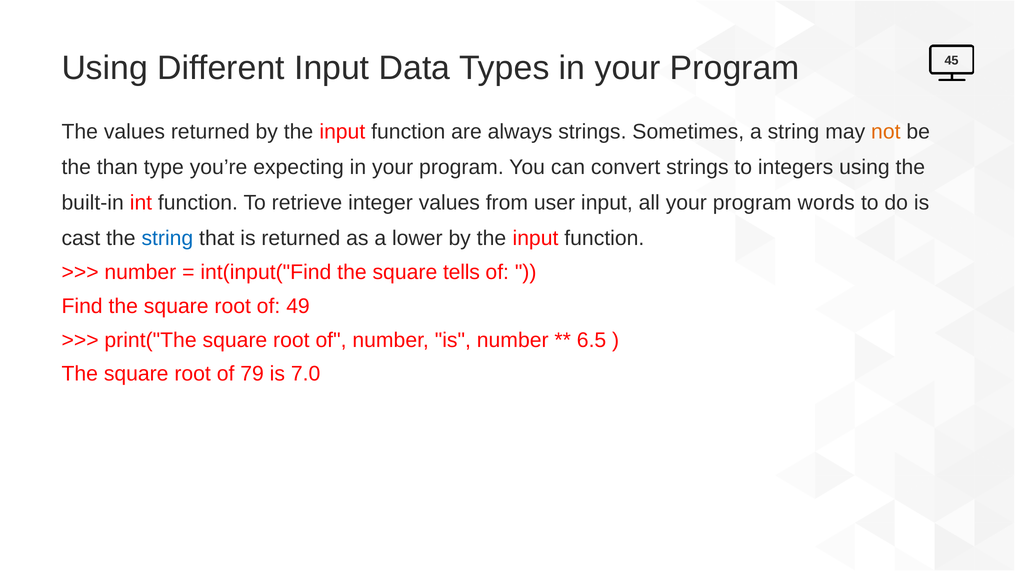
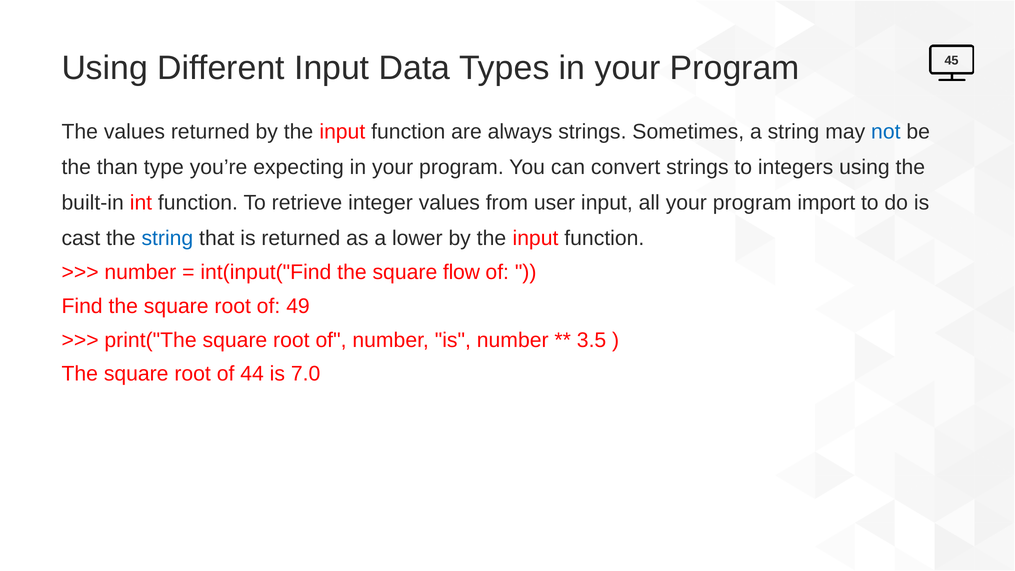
not colour: orange -> blue (886, 132)
words: words -> import (826, 203)
tells: tells -> flow (461, 272)
6.5: 6.5 -> 3.5 (592, 340)
79: 79 -> 44 (252, 374)
